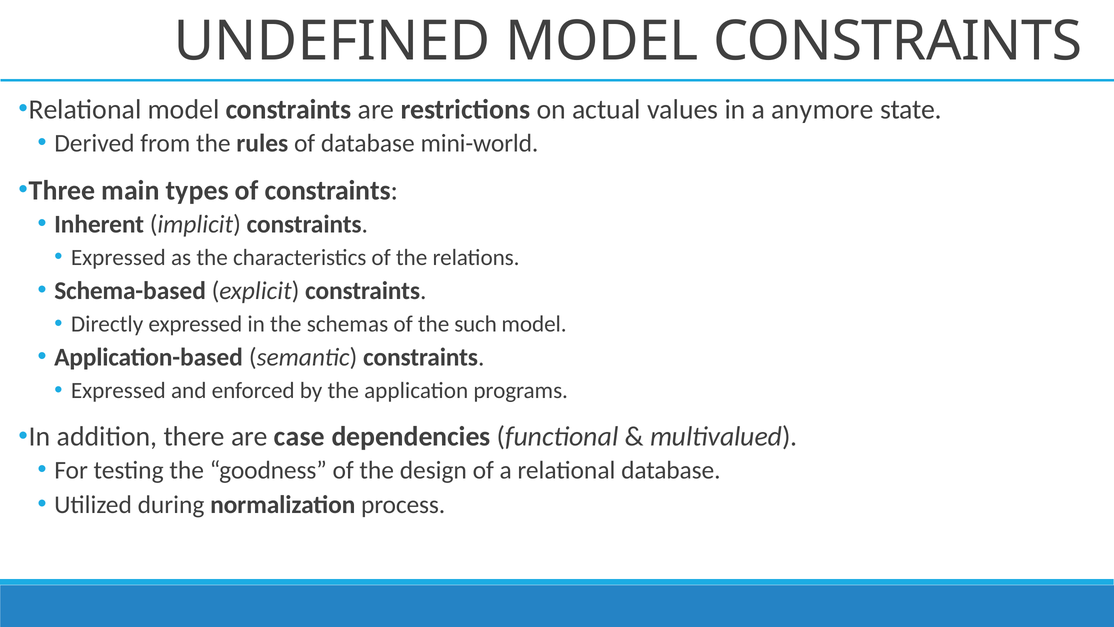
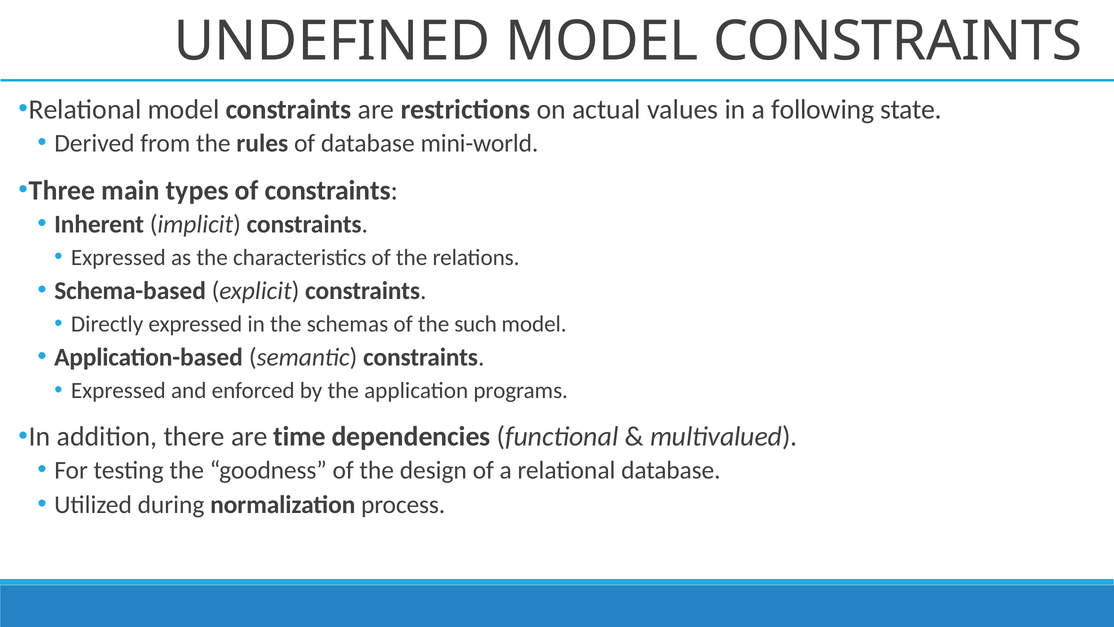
anymore: anymore -> following (823, 109)
case: case -> time (300, 437)
